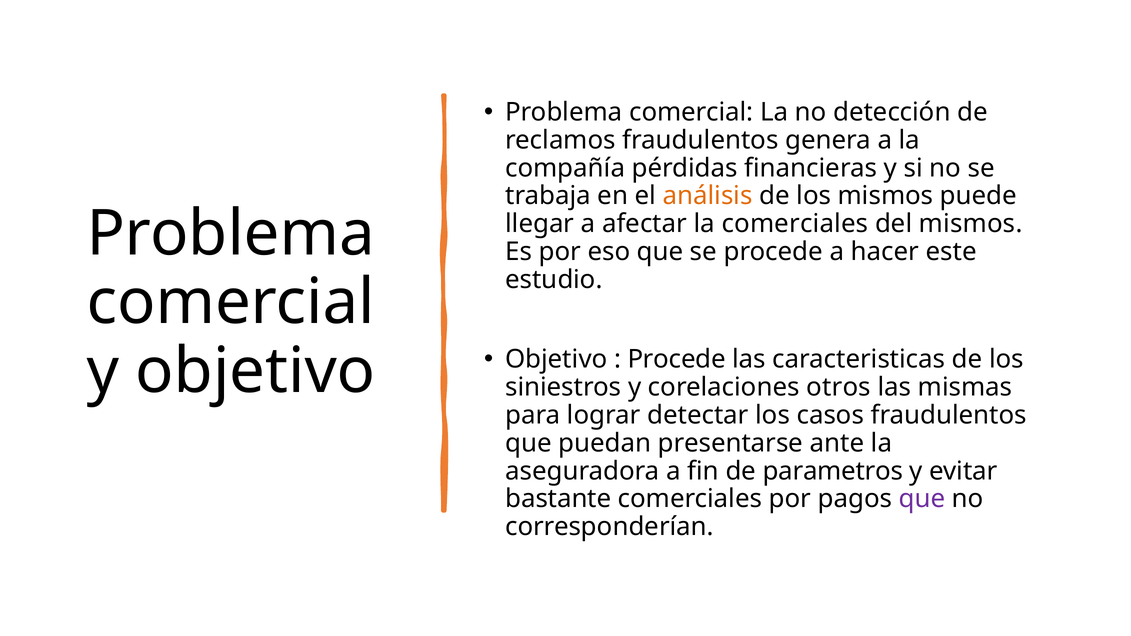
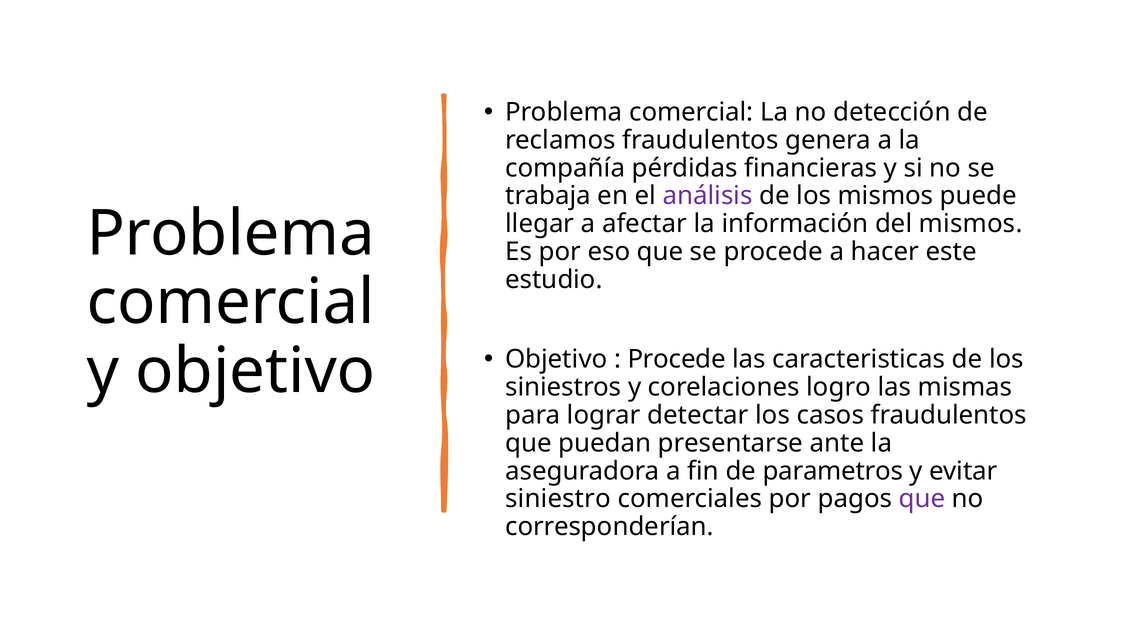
análisis colour: orange -> purple (708, 196)
la comerciales: comerciales -> información (795, 224)
otros: otros -> logro (839, 387)
bastante: bastante -> siniestro (558, 499)
